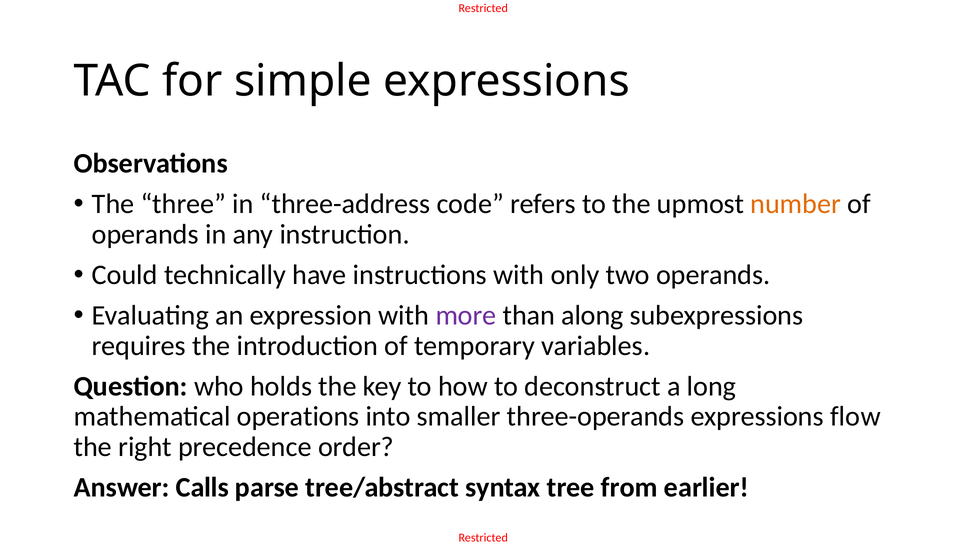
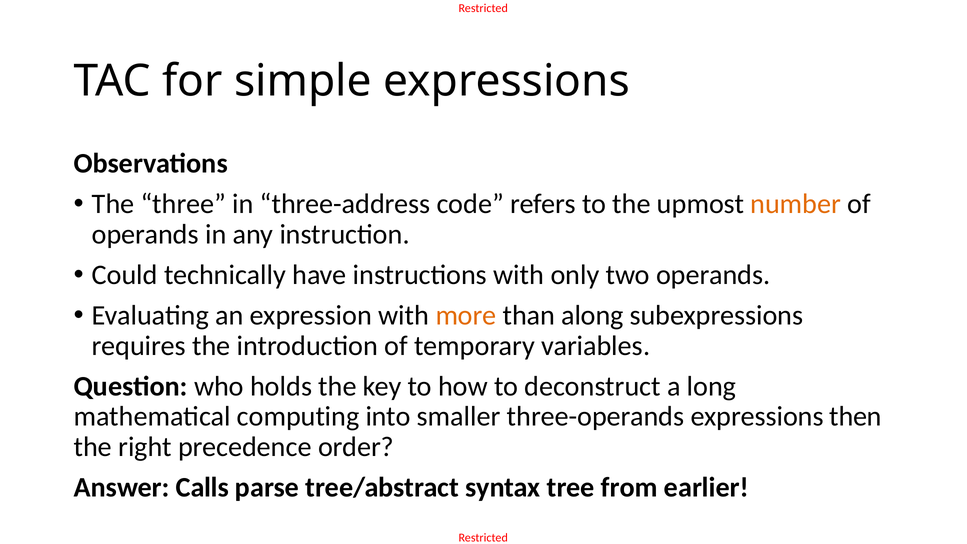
more colour: purple -> orange (466, 315)
operations: operations -> computing (298, 417)
flow: flow -> then (856, 417)
